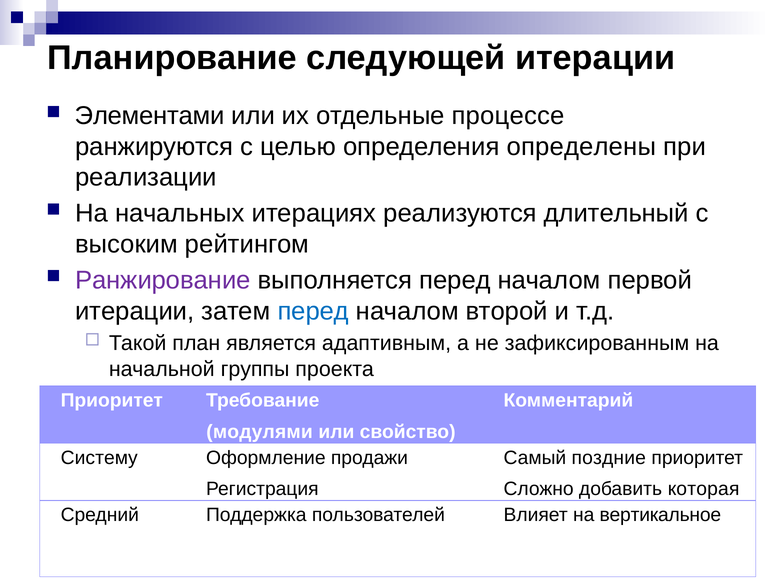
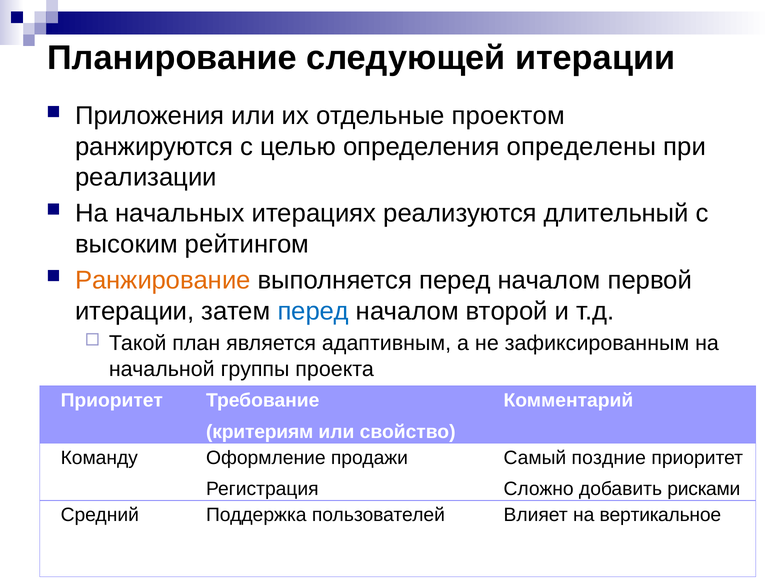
Элементами: Элементами -> Приложения (150, 116)
процессе: процессе -> проектом (508, 116)
Ранжирование colour: purple -> orange (163, 280)
модулями: модулями -> критериям (260, 432)
Систему: Систему -> Команду (99, 458)
которая: которая -> рисками (704, 489)
